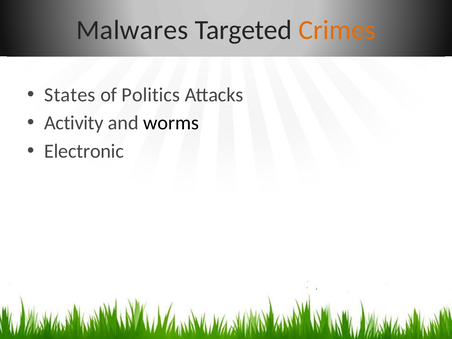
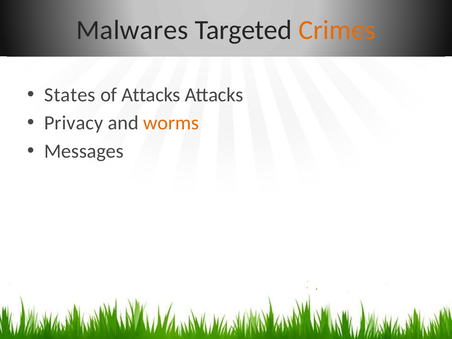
of Politics: Politics -> Attacks (151, 95)
Activity: Activity -> Privacy (74, 123)
worms colour: black -> orange (171, 123)
Electronic: Electronic -> Messages (84, 151)
